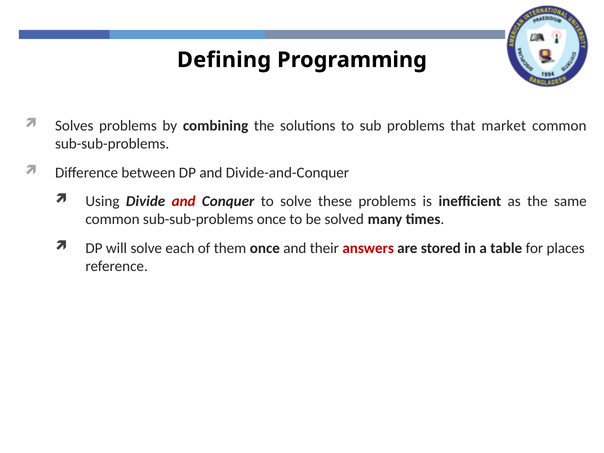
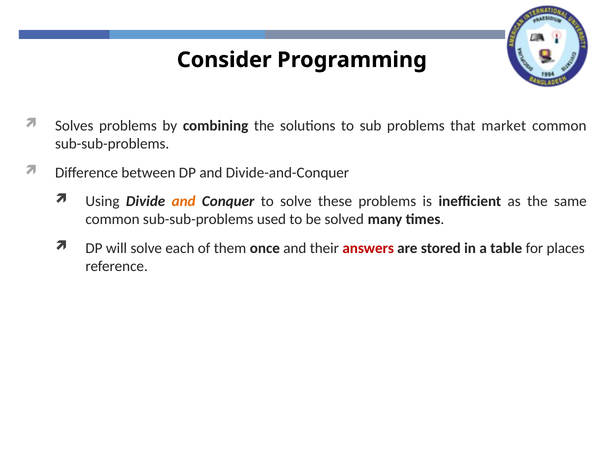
Defining: Defining -> Consider (224, 60)
and colour: red -> orange (184, 201)
sub-sub-problems once: once -> used (271, 219)
